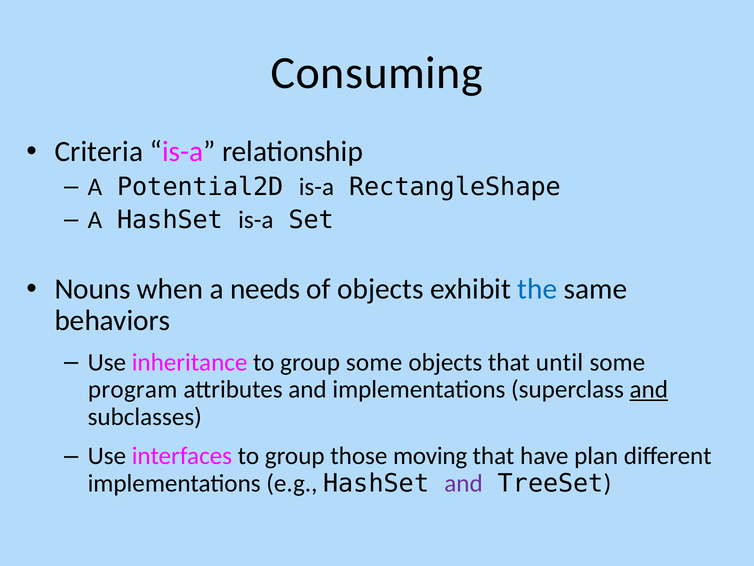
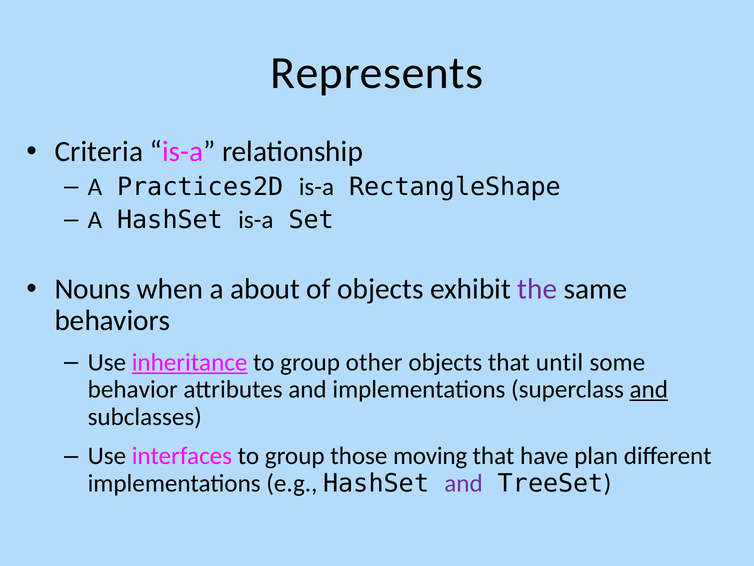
Consuming: Consuming -> Represents (377, 73)
Potential2D: Potential2D -> Practices2D (200, 187)
needs: needs -> about (265, 289)
the colour: blue -> purple (537, 289)
inheritance underline: none -> present (190, 362)
group some: some -> other (374, 362)
program: program -> behavior (133, 389)
